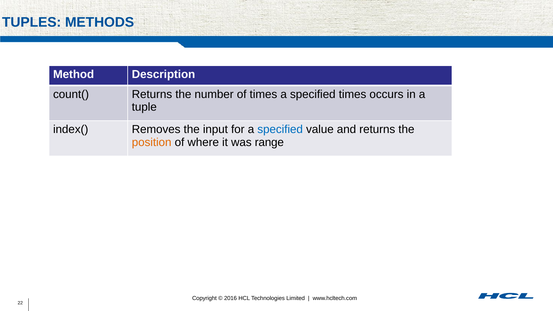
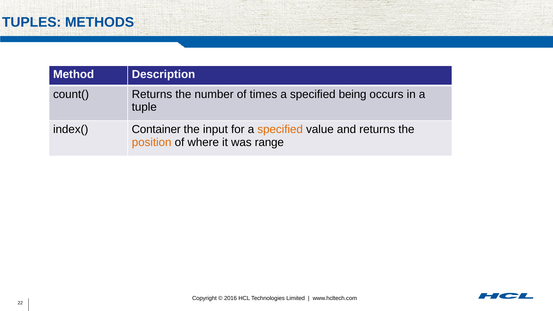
specified times: times -> being (353, 94)
Removes: Removes -> Container (156, 129)
specified colour: blue -> orange (280, 129)
